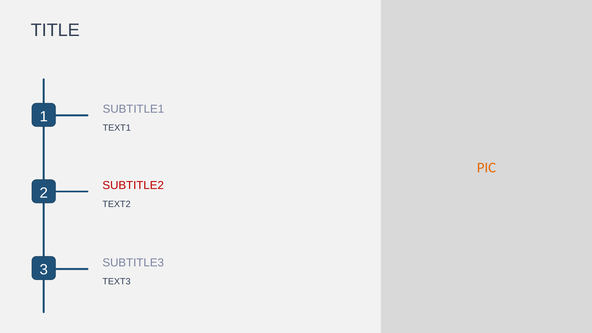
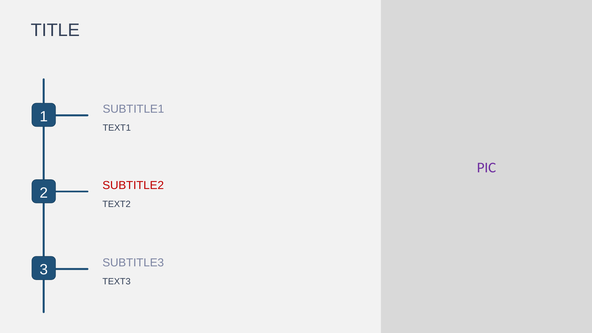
PIC colour: orange -> purple (486, 168)
